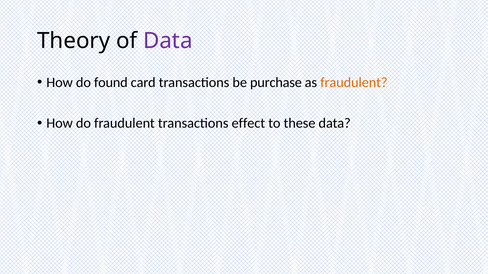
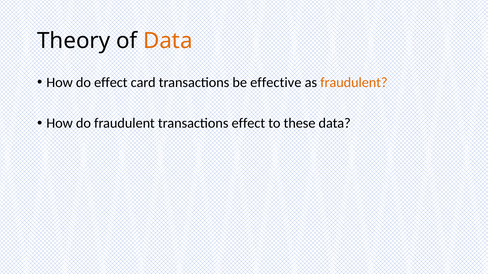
Data colour: purple -> orange (168, 41)
do found: found -> effect (111, 83)
purchase: purchase -> effective (276, 83)
